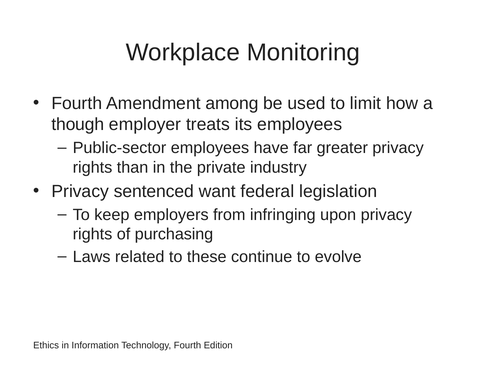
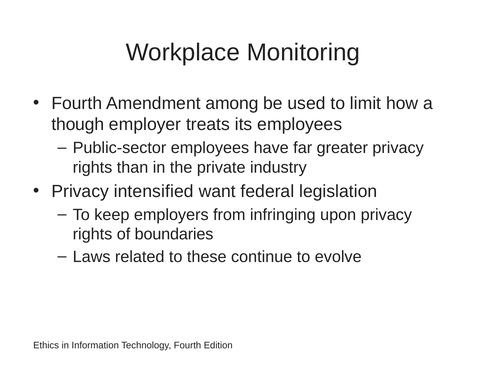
sentenced: sentenced -> intensified (154, 191)
purchasing: purchasing -> boundaries (174, 234)
